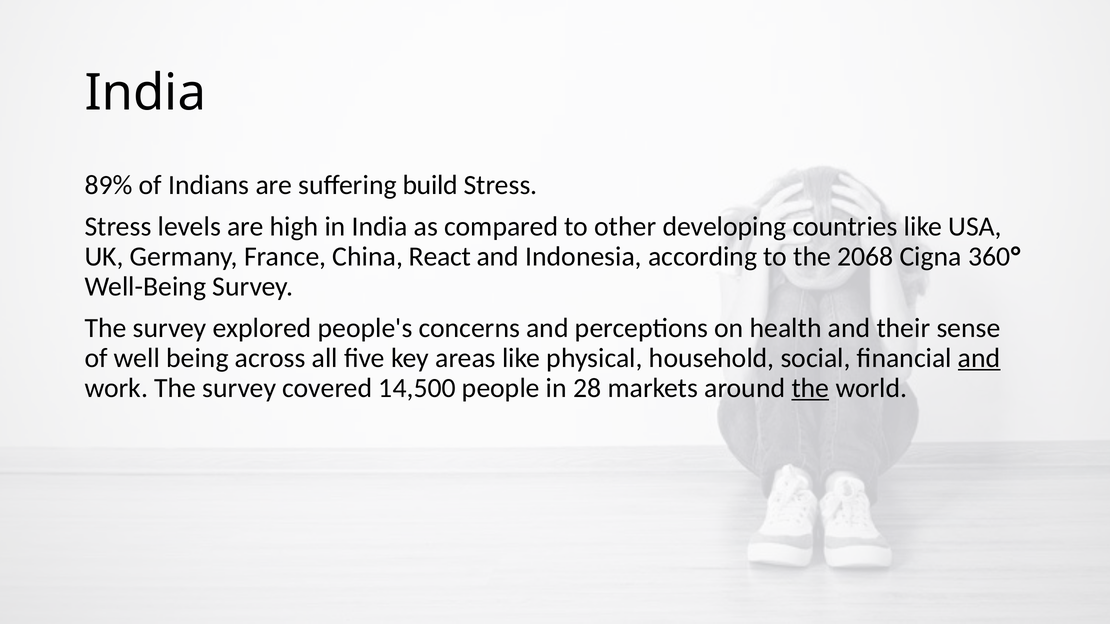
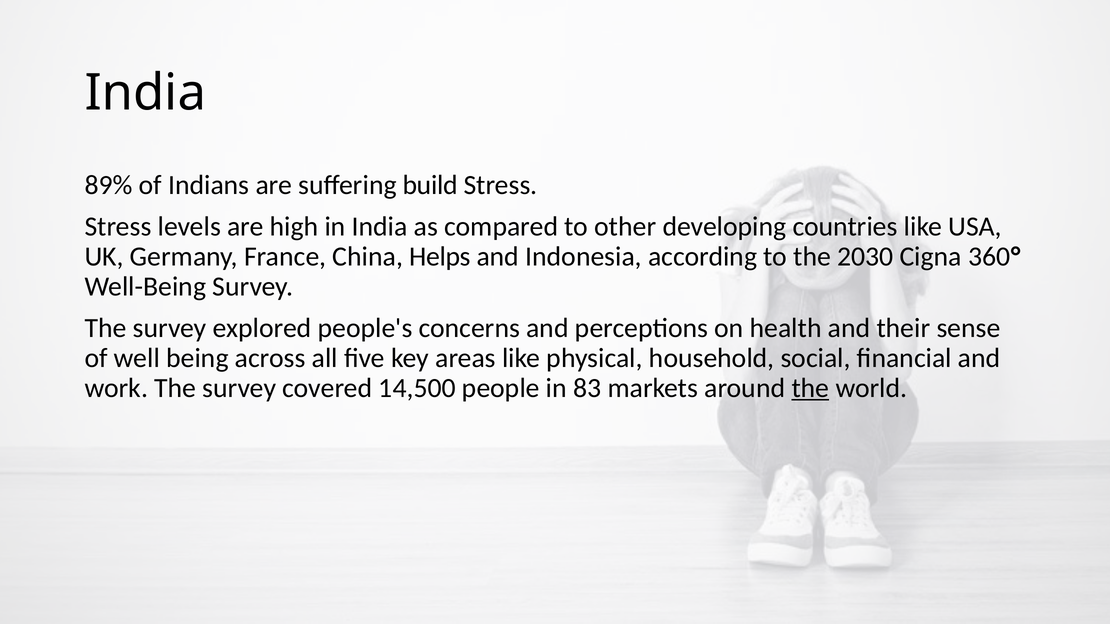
React: React -> Helps (440, 257)
2068: 2068 -> 2030 (865, 257)
and underline: present -> none (979, 358)
28: 28 -> 83 (587, 388)
